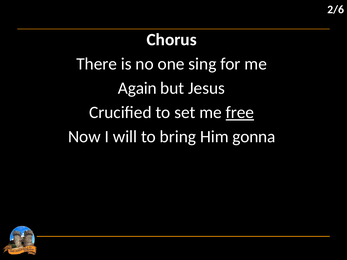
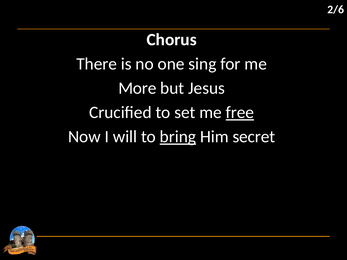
Again: Again -> More (137, 88)
bring underline: none -> present (178, 137)
gonna: gonna -> secret (254, 137)
